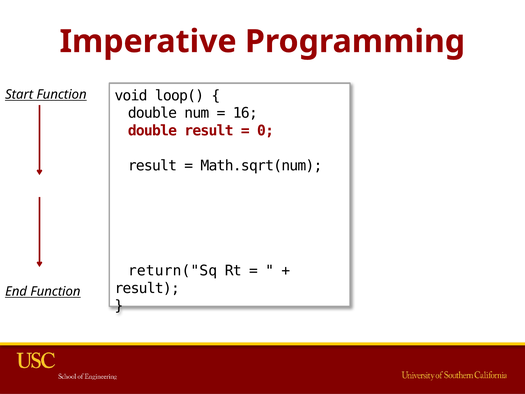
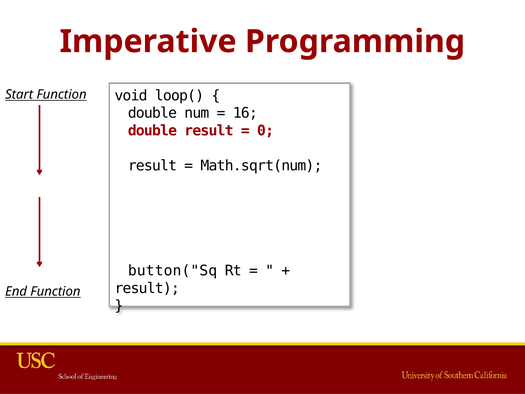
return("Sq: return("Sq -> button("Sq (173, 271)
